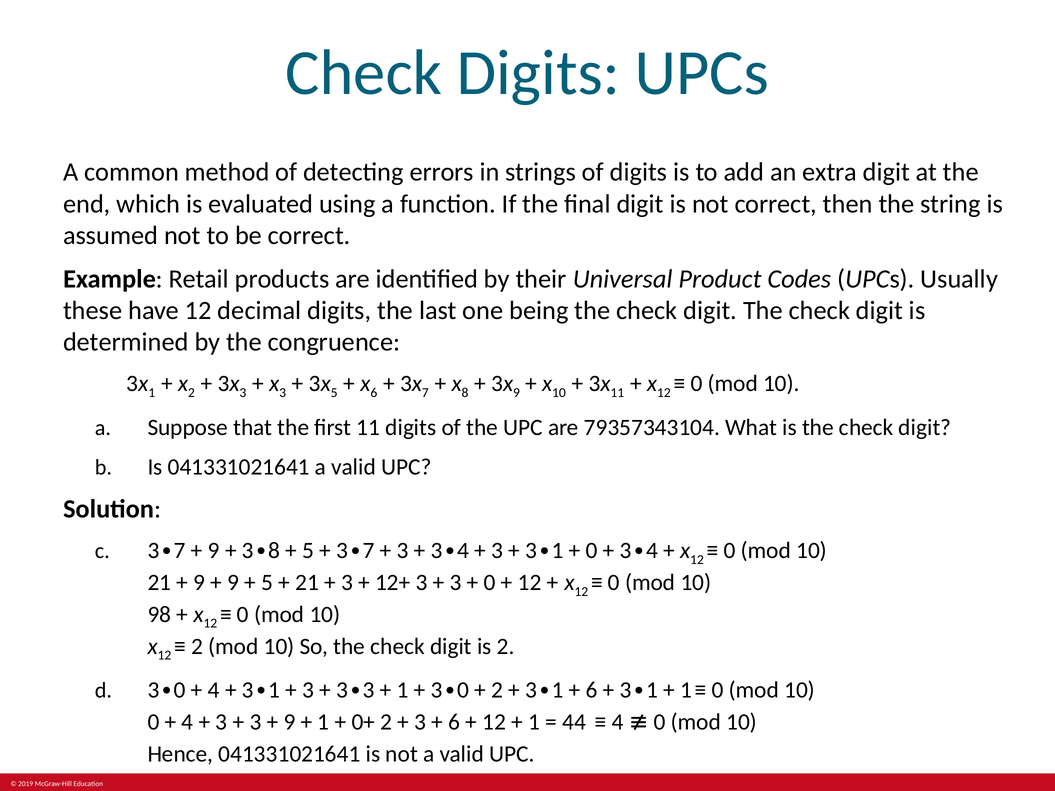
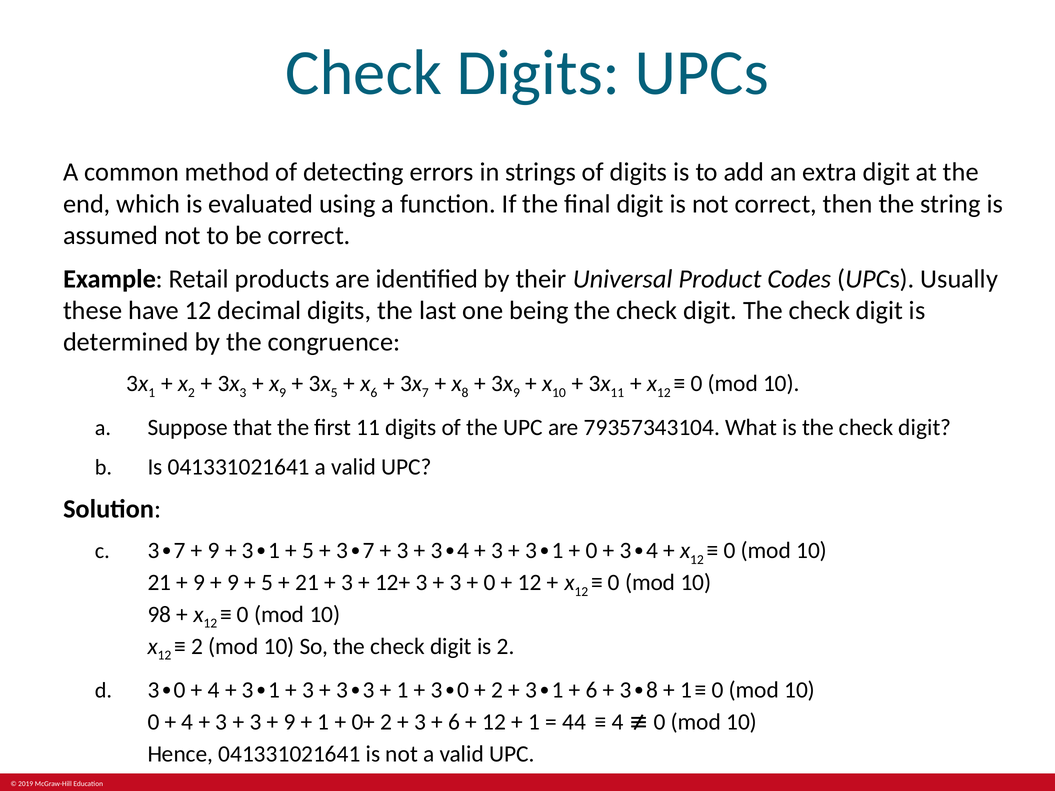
3: 3 -> 9 (283, 393)
8: 8 -> 1 (274, 551)
1: 1 -> 8 (652, 690)
